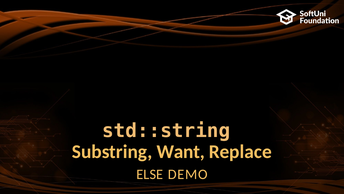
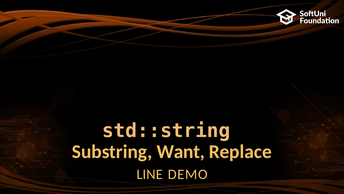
ELSE: ELSE -> LINE (150, 174)
